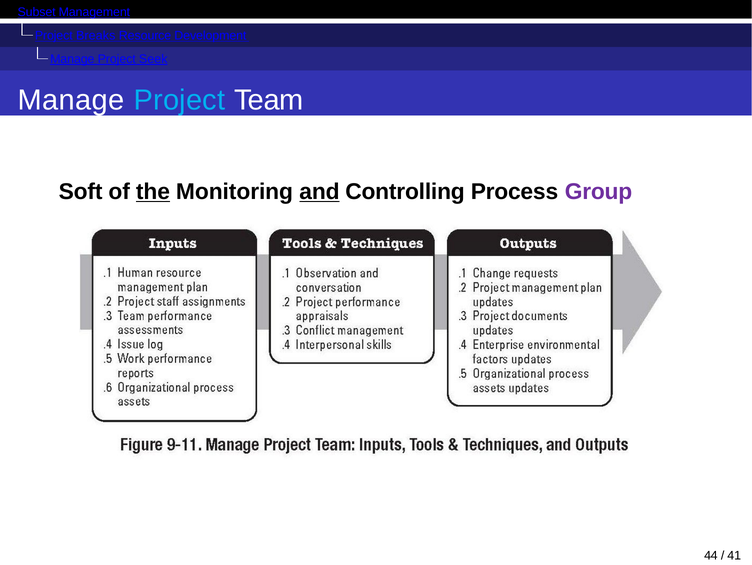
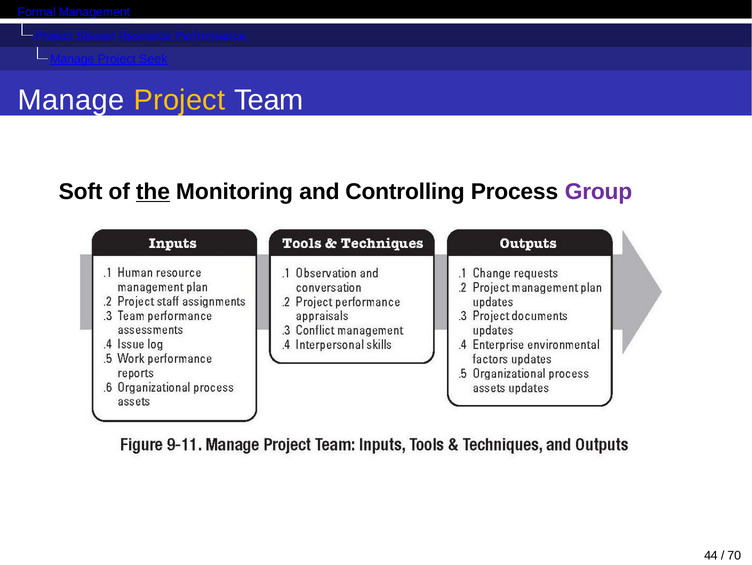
Subset: Subset -> Formal (37, 12)
Breaks: Breaks -> Steven (96, 35)
Development: Development -> Performance (210, 35)
Project colour: light blue -> yellow (179, 100)
and underline: present -> none (319, 192)
41: 41 -> 70 (734, 555)
